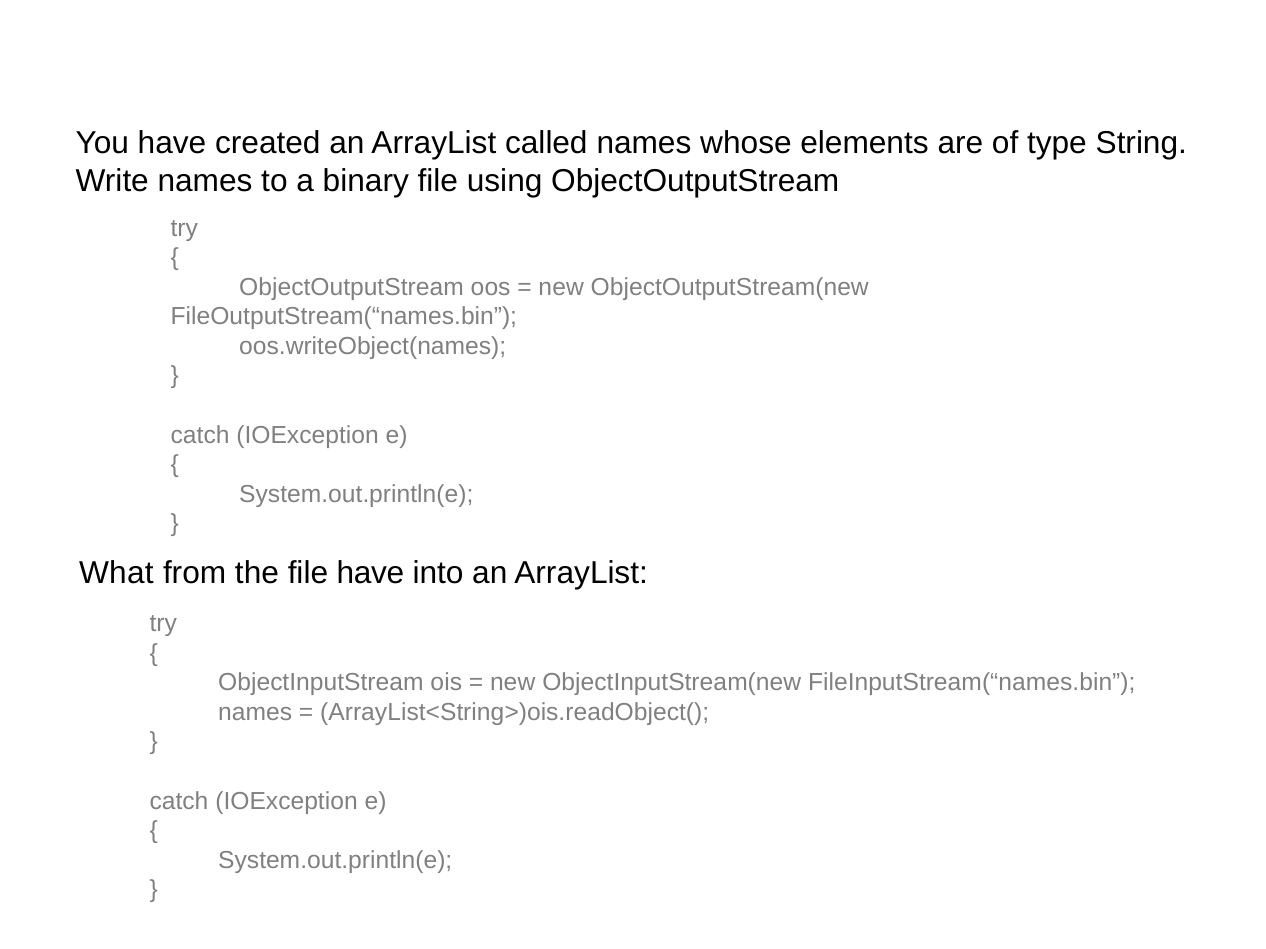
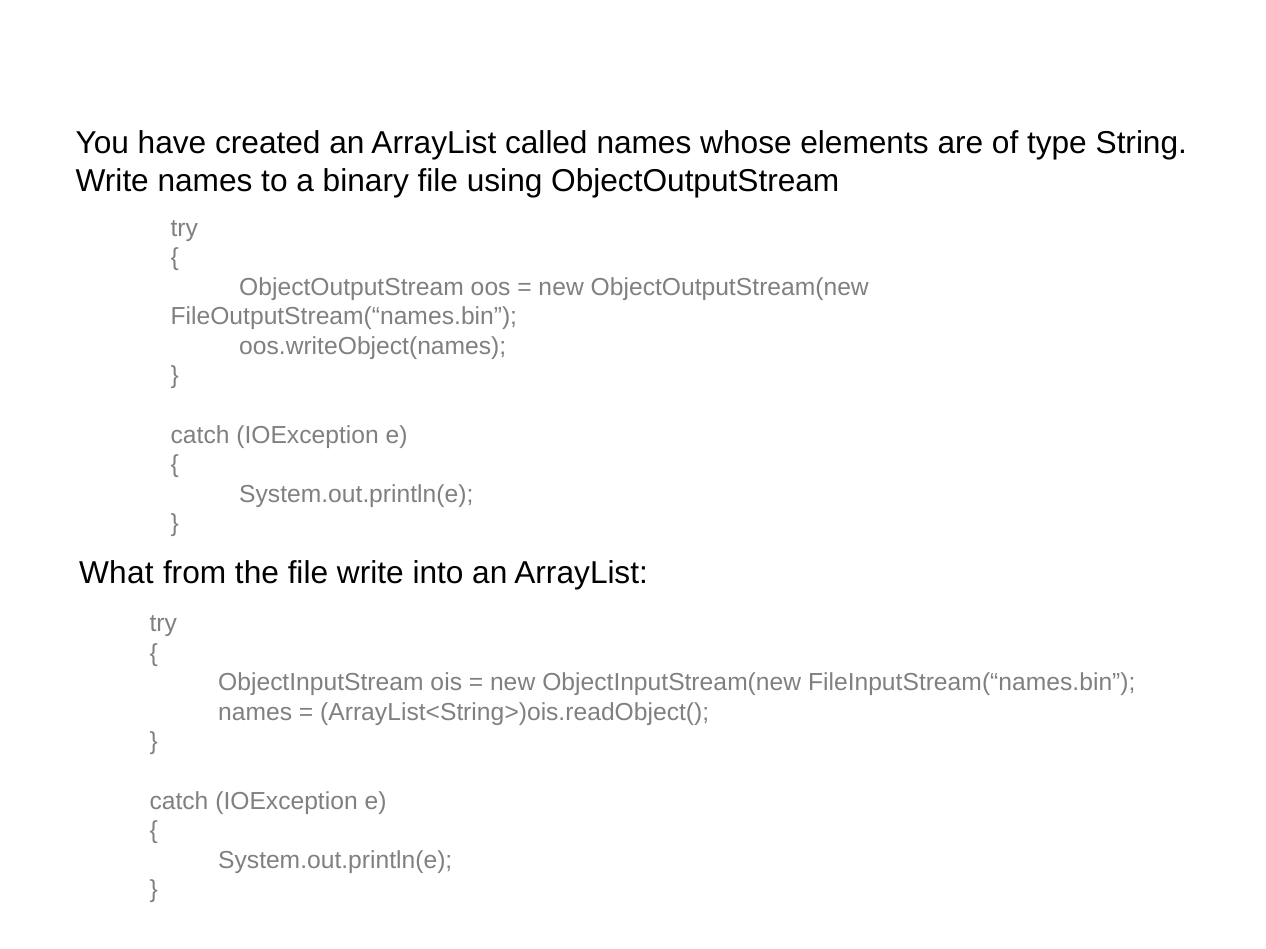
file have: have -> write (370, 574)
